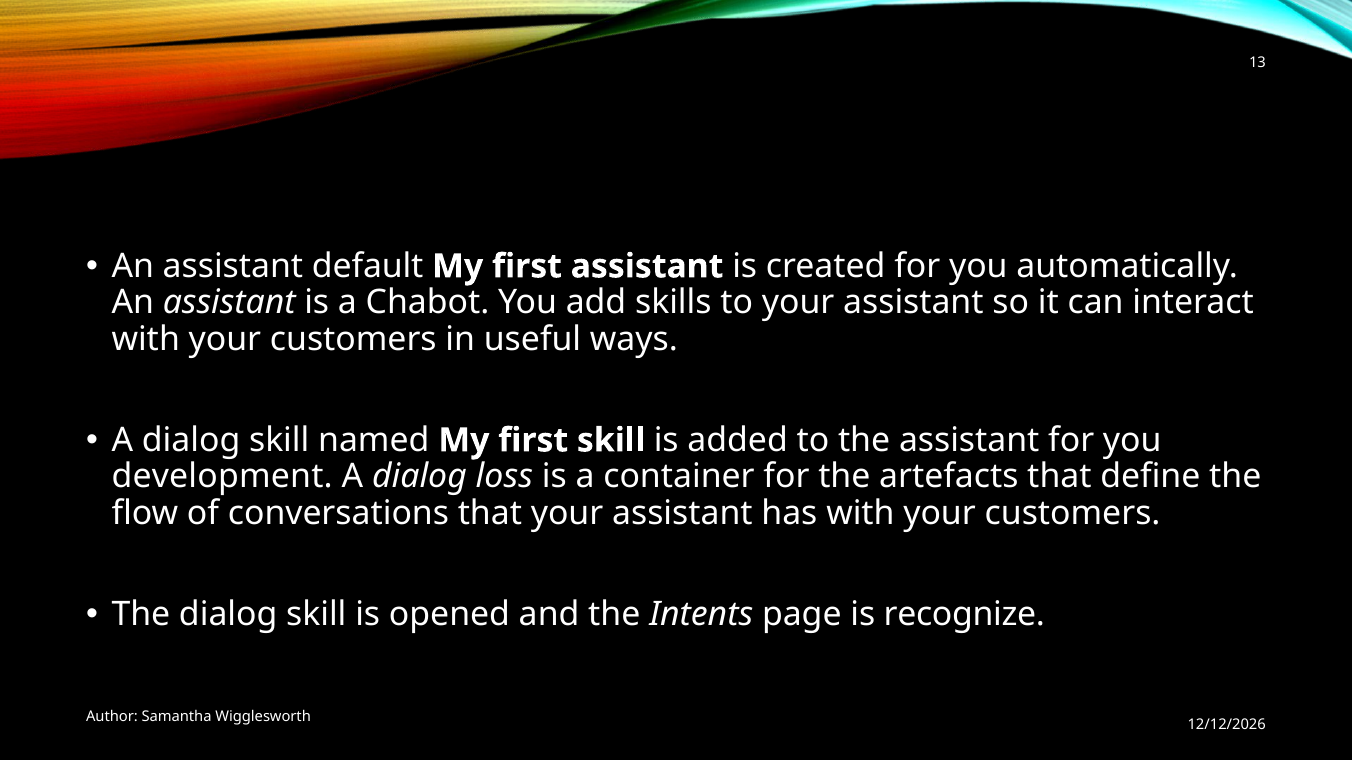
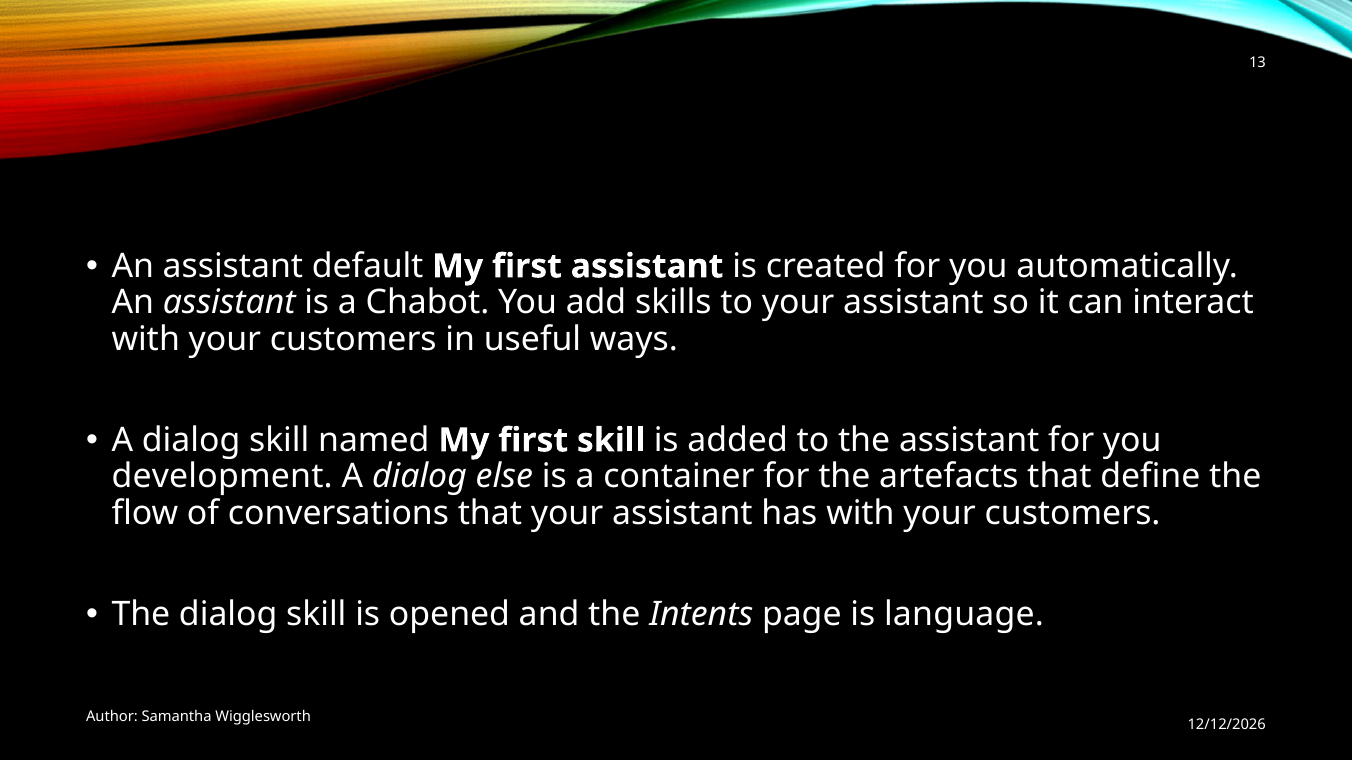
loss: loss -> else (504, 477)
recognize: recognize -> language (964, 615)
